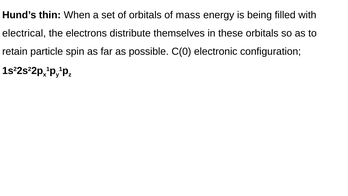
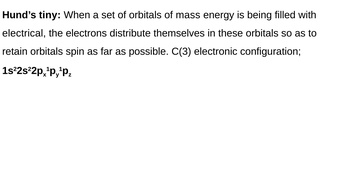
thin: thin -> tiny (50, 15)
retain particle: particle -> orbitals (47, 52)
C(0: C(0 -> C(3 (181, 52)
